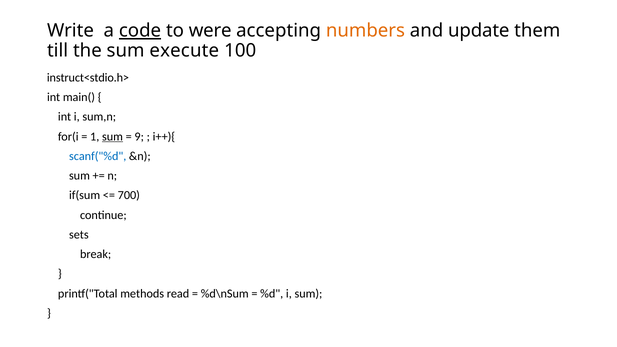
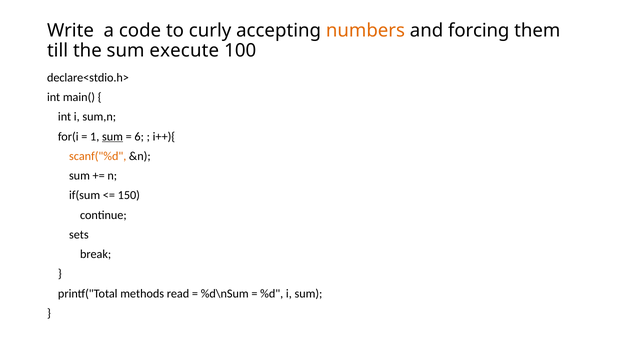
code underline: present -> none (140, 31)
were: were -> curly (210, 31)
update: update -> forcing (479, 31)
instruct<stdio.h>: instruct<stdio.h> -> declare<stdio.h> (88, 78)
9: 9 -> 6 (139, 137)
scanf("%d colour: blue -> orange (98, 156)
700: 700 -> 150 (129, 195)
